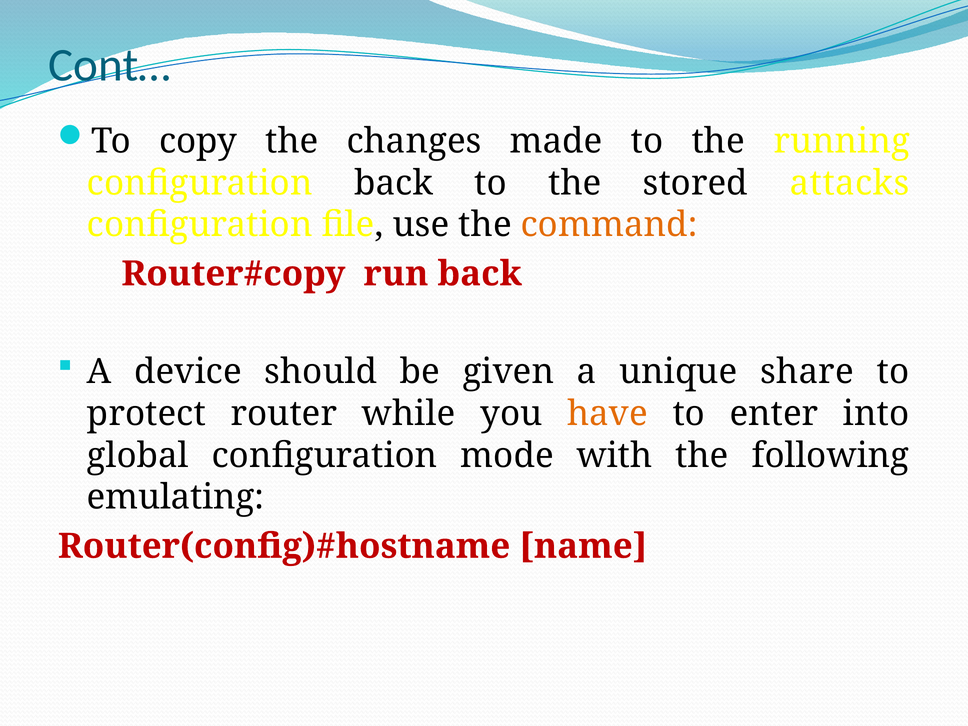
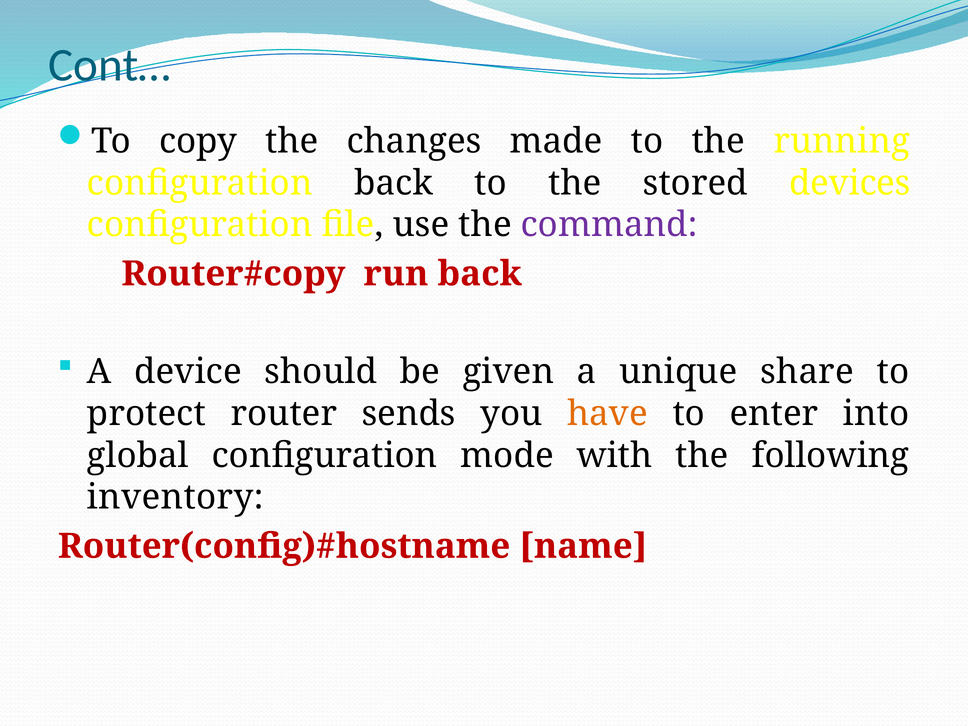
attacks: attacks -> devices (850, 183)
command colour: orange -> purple (609, 225)
while: while -> sends (409, 414)
emulating: emulating -> inventory (175, 497)
